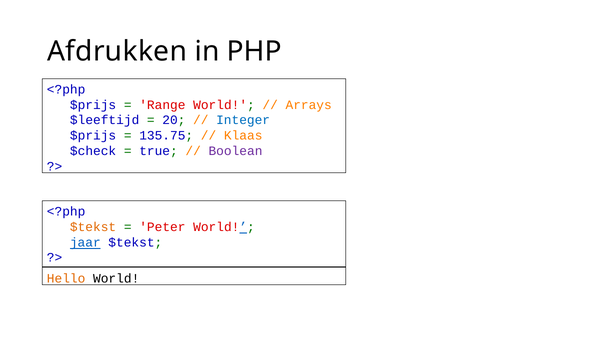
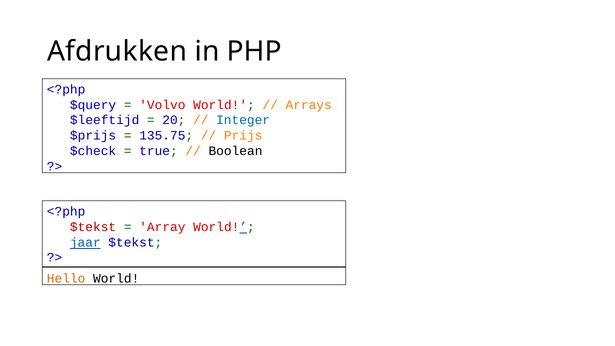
$prijs: $prijs -> $query (93, 105)
Range: Range -> Volvo (162, 105)
Klaas: Klaas -> Prijs (243, 136)
Boolean colour: purple -> black (235, 151)
$tekst colour: orange -> red (93, 227)
Peter: Peter -> Array (162, 227)
